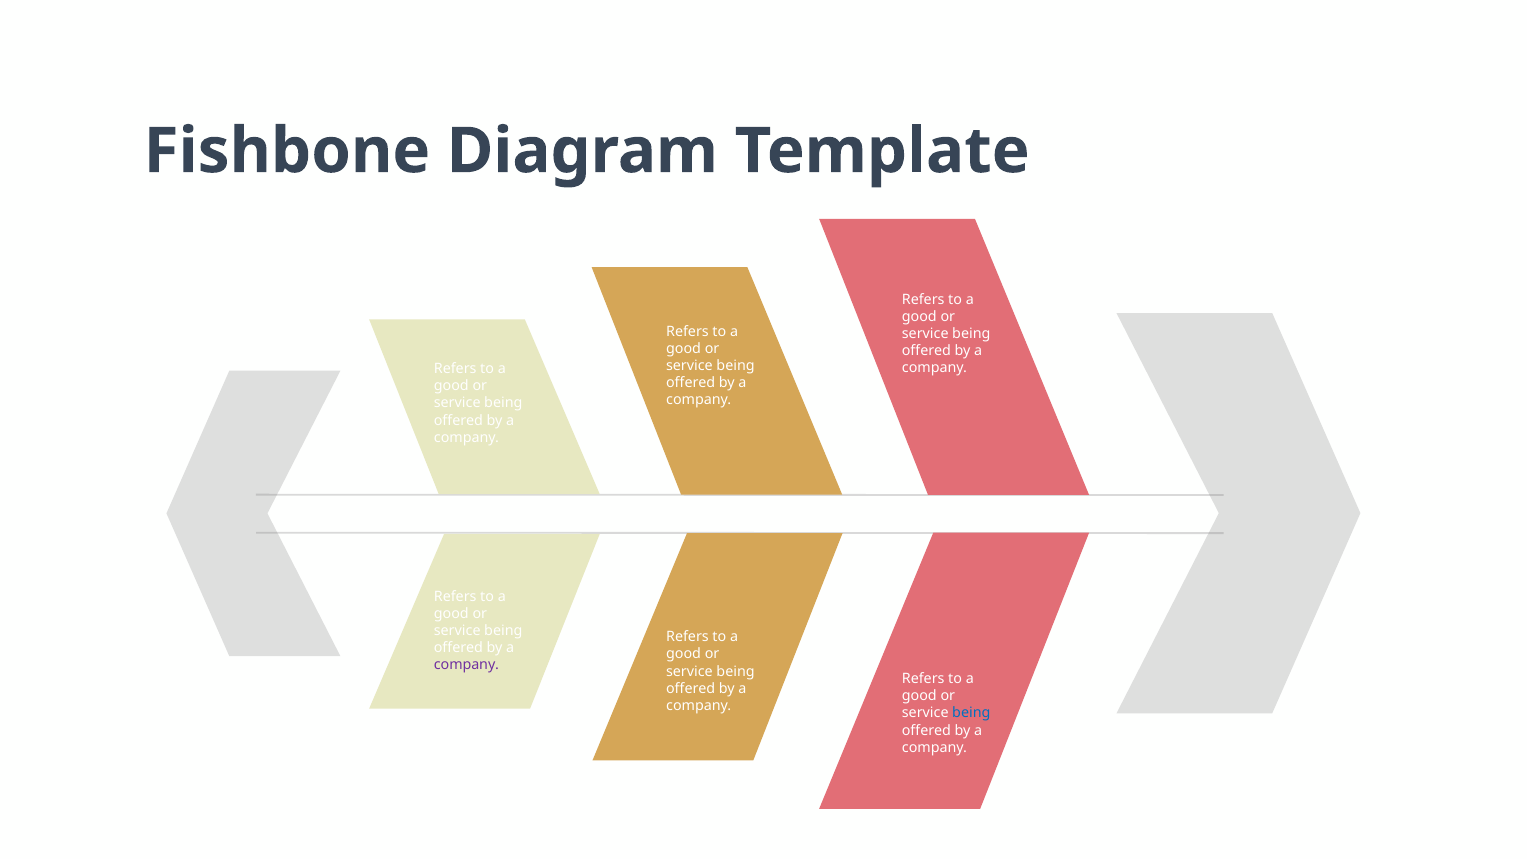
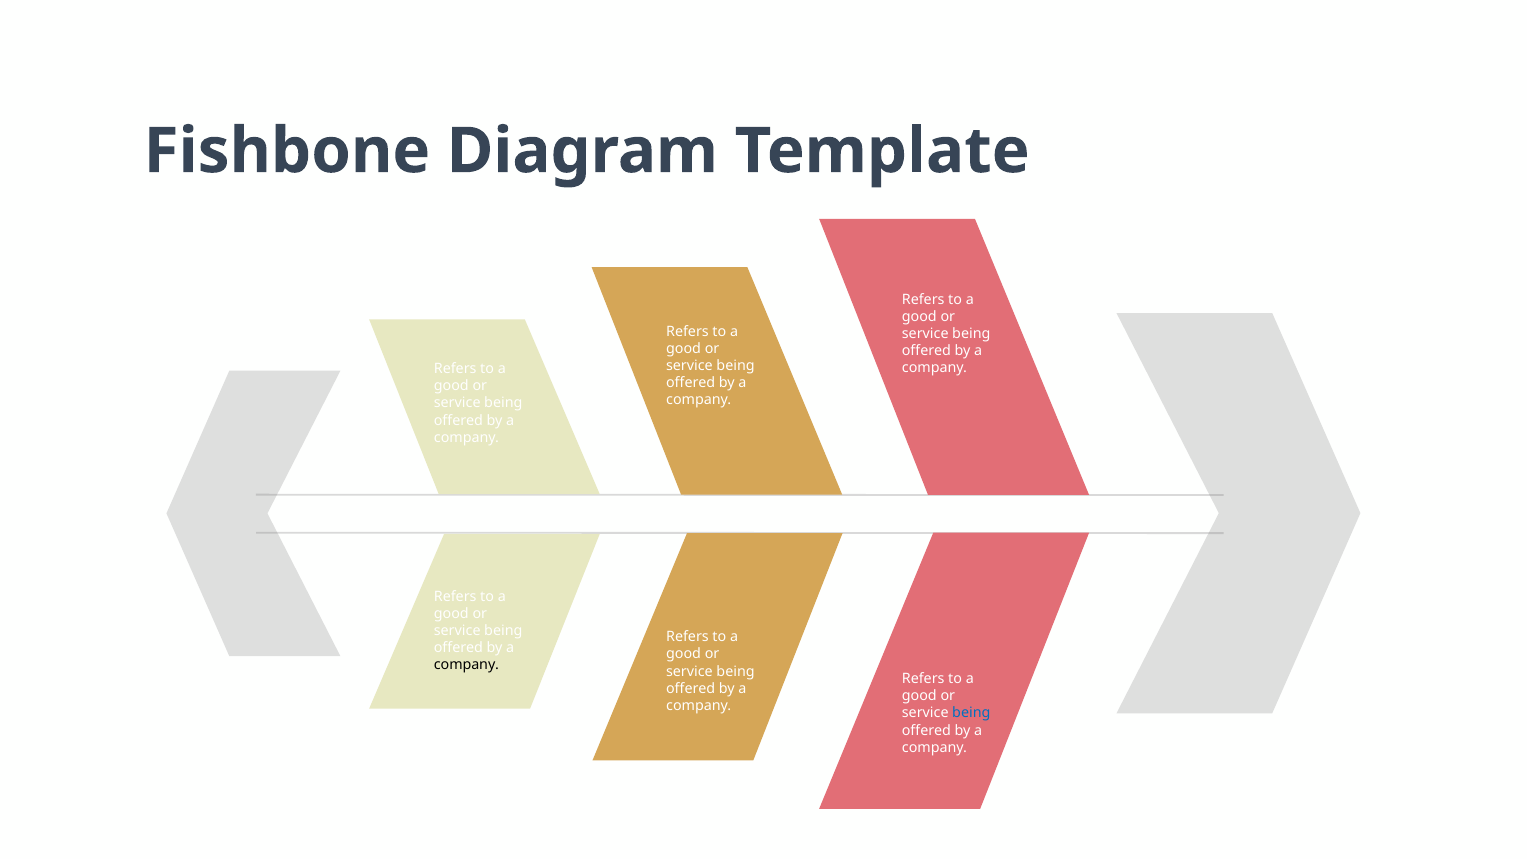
company colour: purple -> black (466, 665)
